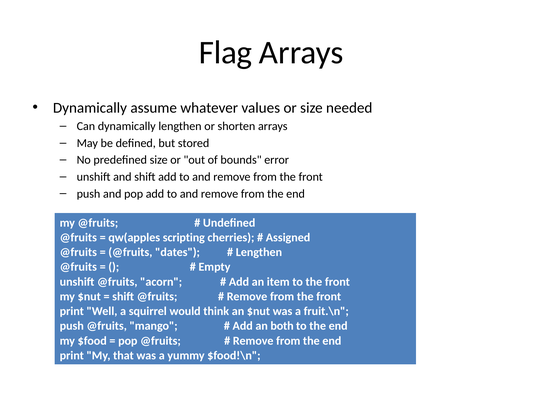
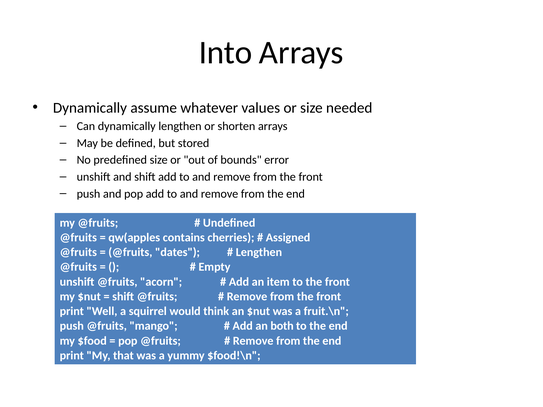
Flag: Flag -> Into (226, 53)
scripting: scripting -> contains (184, 238)
